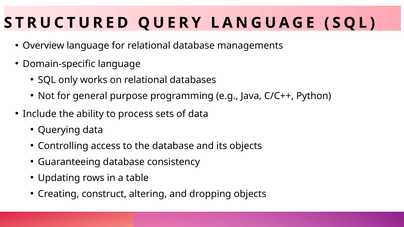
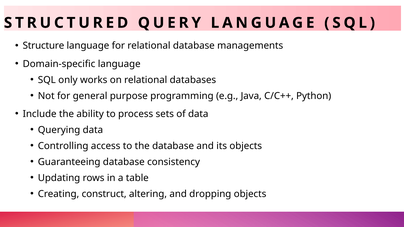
Overview: Overview -> Structure (43, 46)
